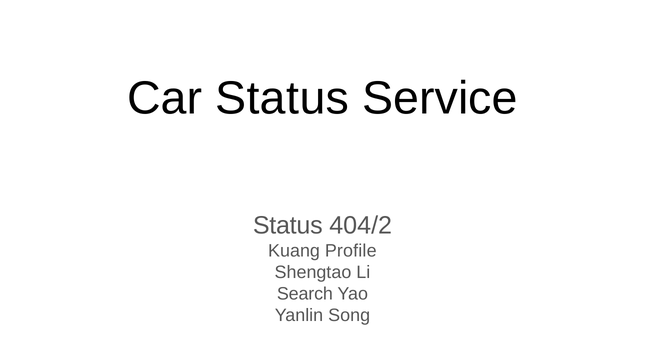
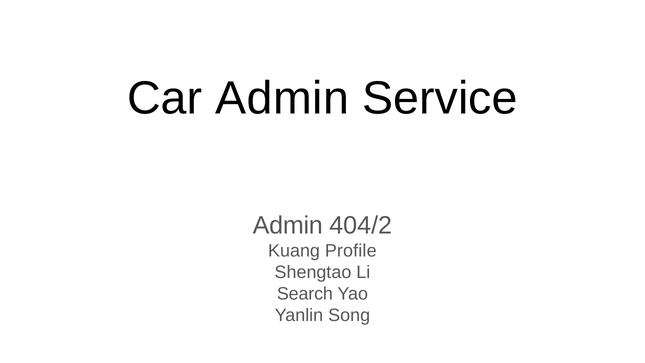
Car Status: Status -> Admin (282, 98)
Status: Status -> Admin (288, 225)
